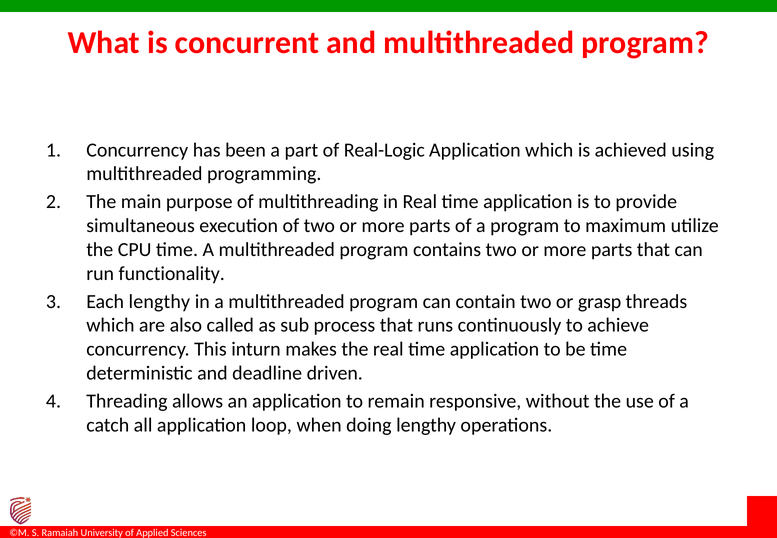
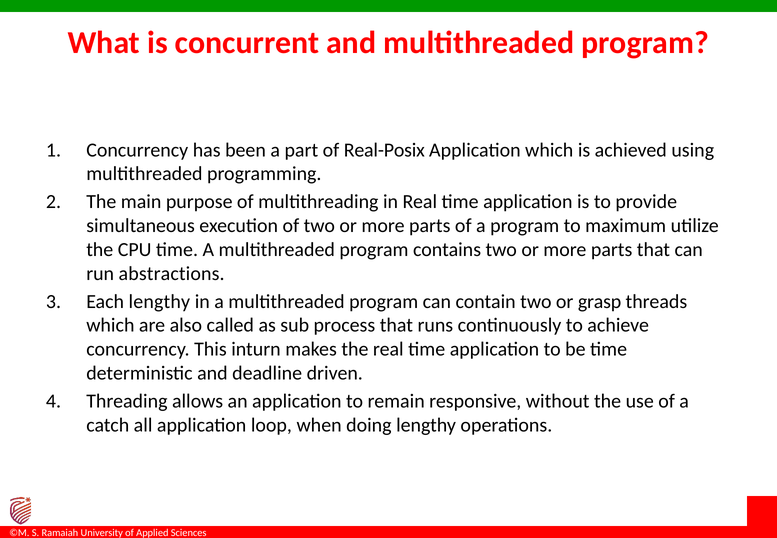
Real-Logic: Real-Logic -> Real-Posix (384, 150)
functionality: functionality -> abstractions (172, 274)
